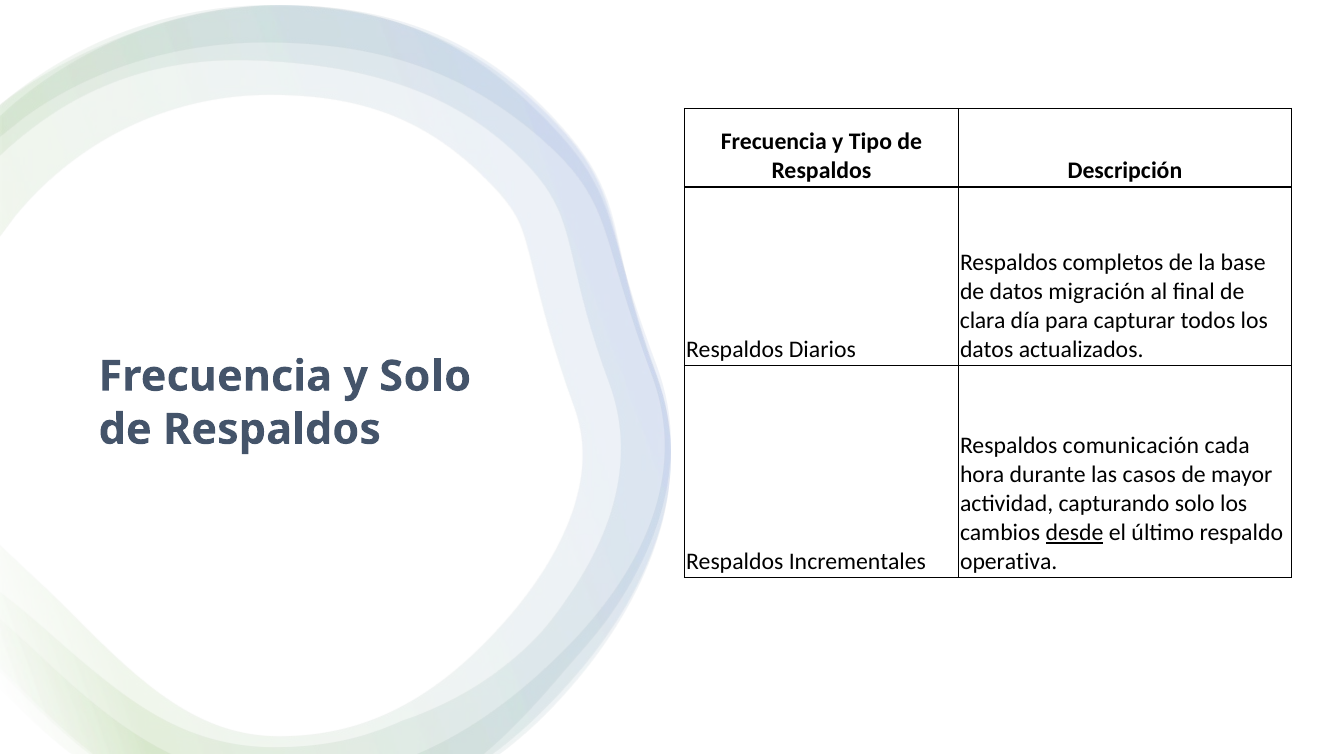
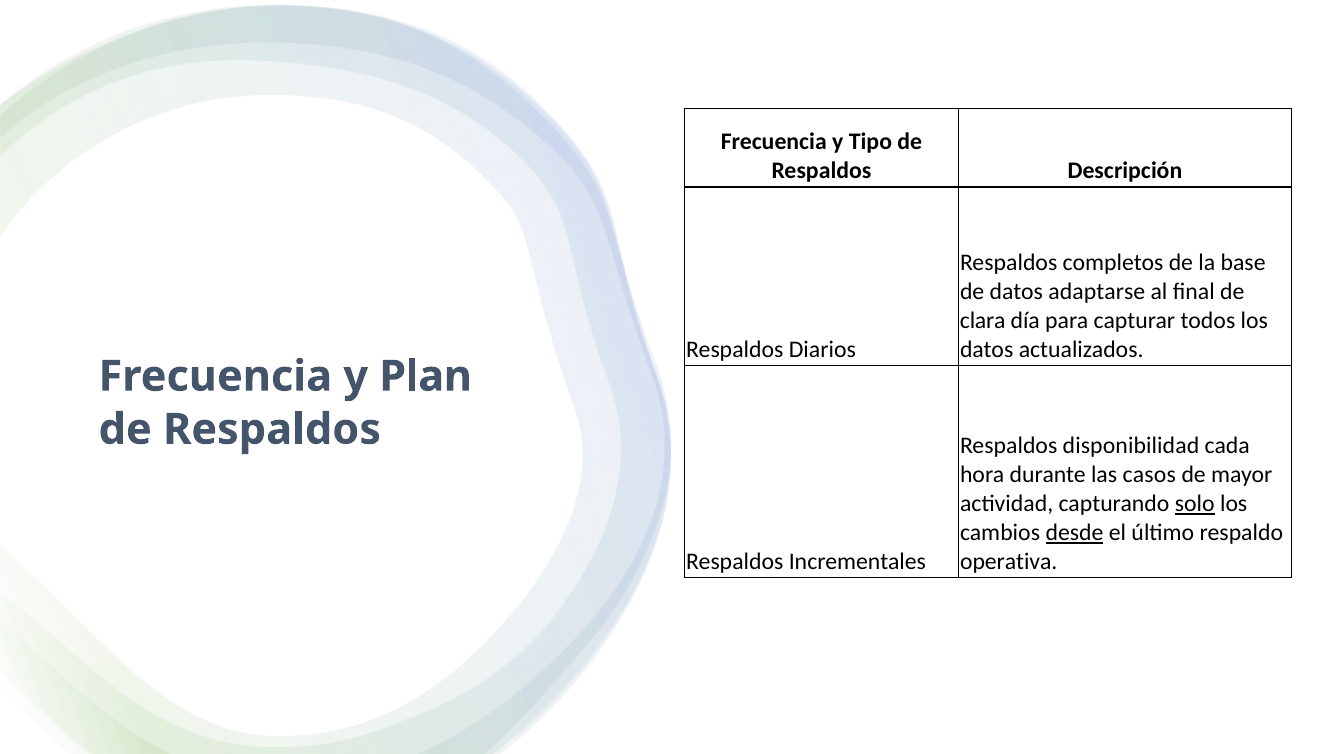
migración: migración -> adaptarse (1097, 292)
y Solo: Solo -> Plan (426, 377)
comunicación: comunicación -> disponibilidad (1131, 446)
solo underline: none -> present (1195, 504)
